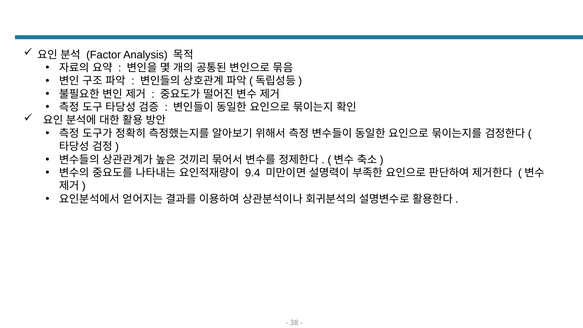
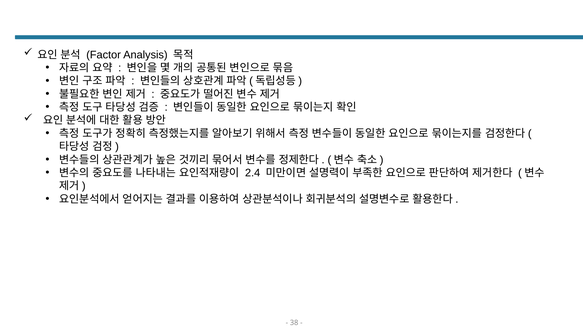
9.4: 9.4 -> 2.4 (253, 173)
